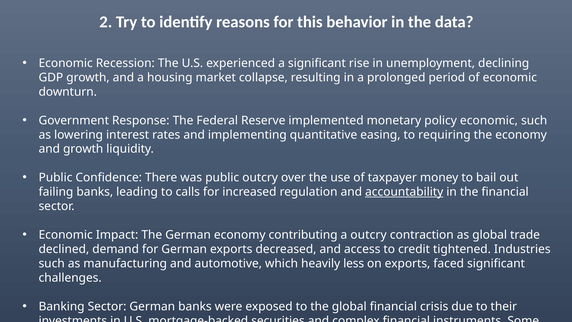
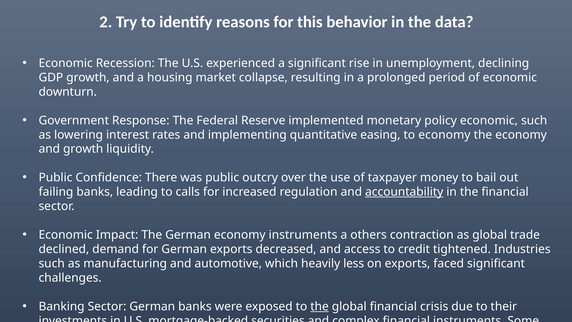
to requiring: requiring -> economy (444, 135)
economy contributing: contributing -> instruments (303, 235)
a outcry: outcry -> others (369, 235)
the underline: none -> present (320, 306)
